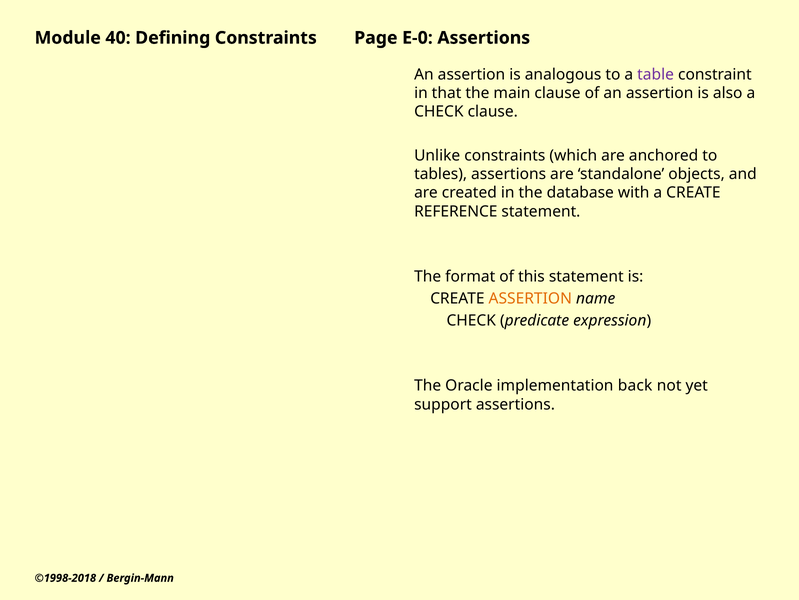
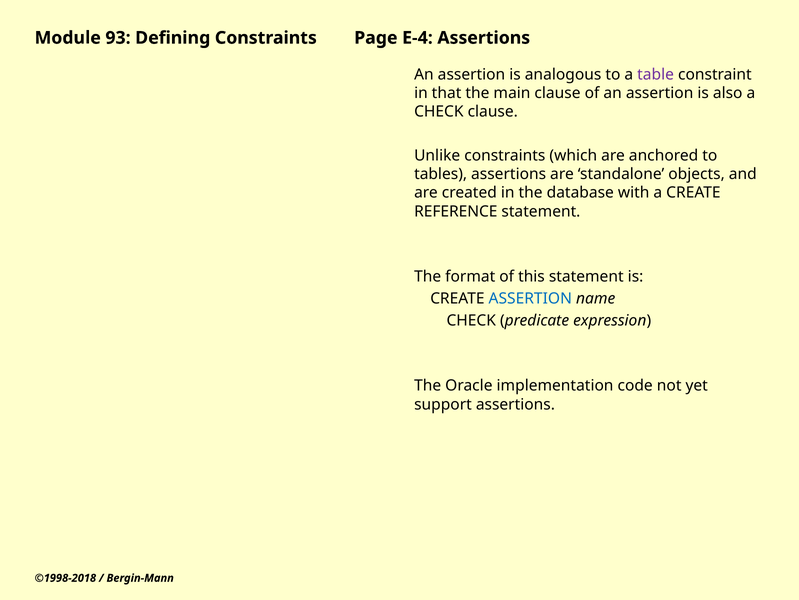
40: 40 -> 93 (118, 38)
E-0: E-0 -> E-4 (417, 38)
ASSERTION colour: orange -> blue (530, 298)
back: back -> code (635, 385)
